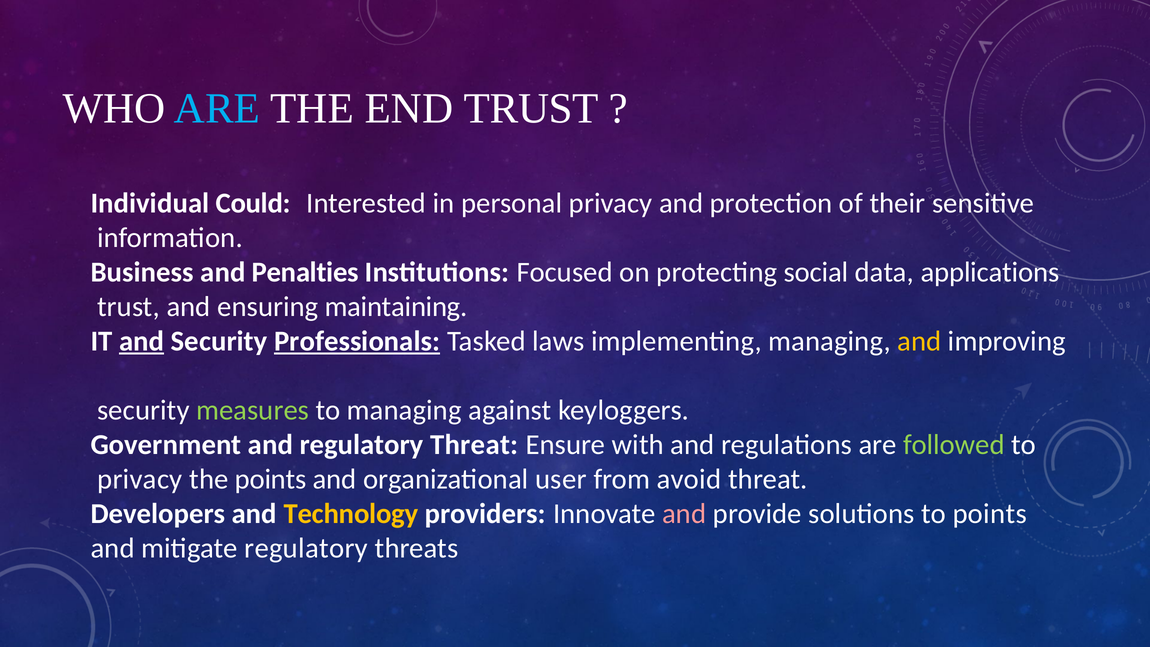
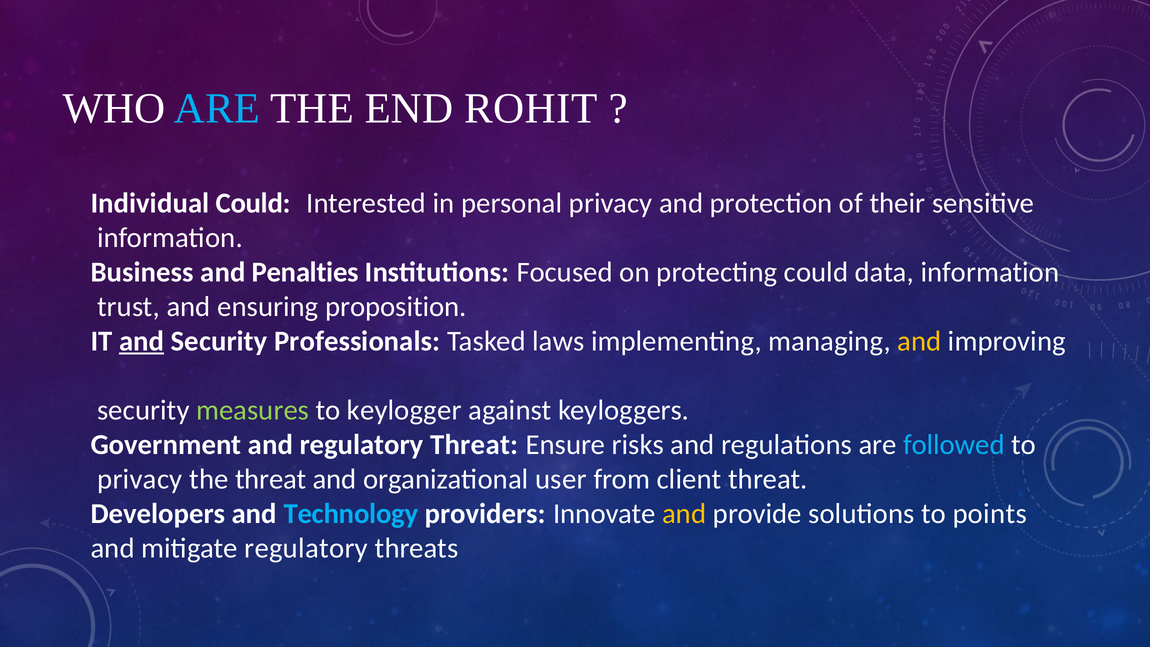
END TRUST: TRUST -> ROHIT (531, 109)
protecting social: social -> could (816, 272)
data applications: applications -> information (990, 272)
maintaining: maintaining -> proposition (396, 306)
Professionals underline: present -> none (357, 341)
to managing: managing -> keylogger (404, 410)
with: with -> risks (638, 444)
followed colour: light green -> light blue (954, 444)
the points: points -> threat (271, 479)
avoid: avoid -> client (689, 479)
Technology colour: yellow -> light blue (351, 513)
and colour: pink -> yellow (684, 513)
